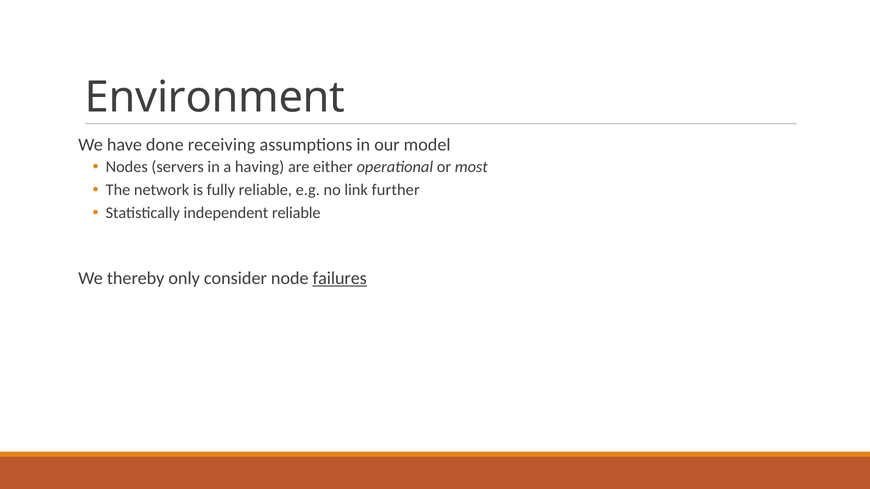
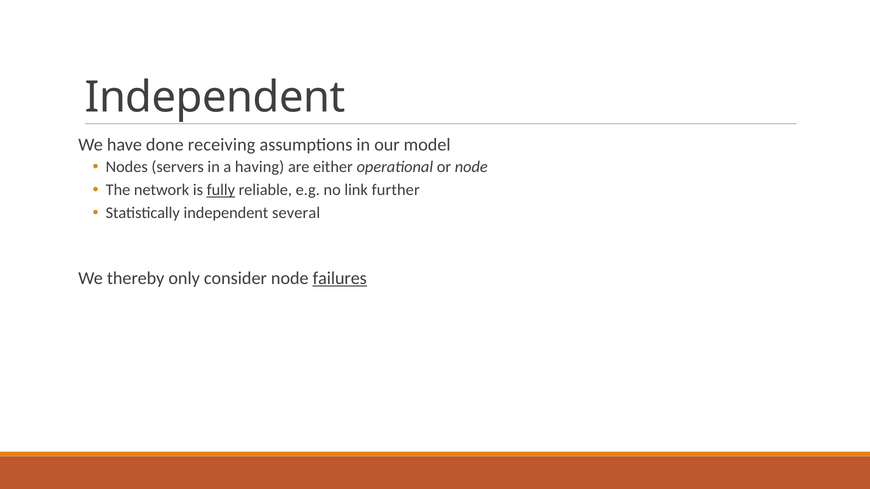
Environment: Environment -> Independent (215, 97)
or most: most -> node (471, 167)
fully underline: none -> present (221, 190)
independent reliable: reliable -> several (296, 213)
